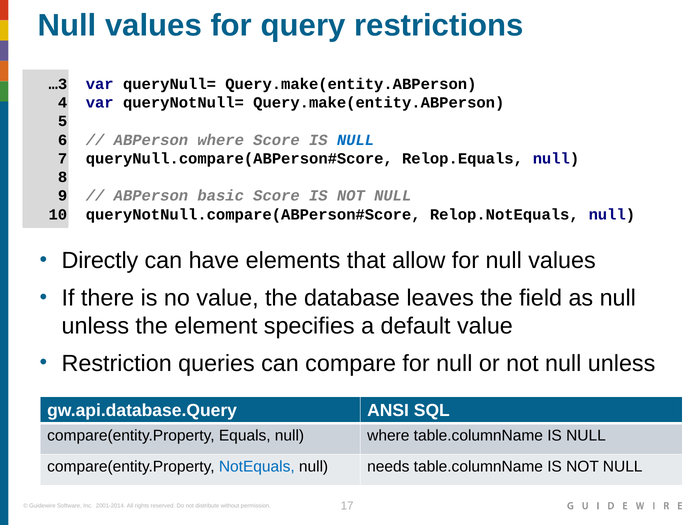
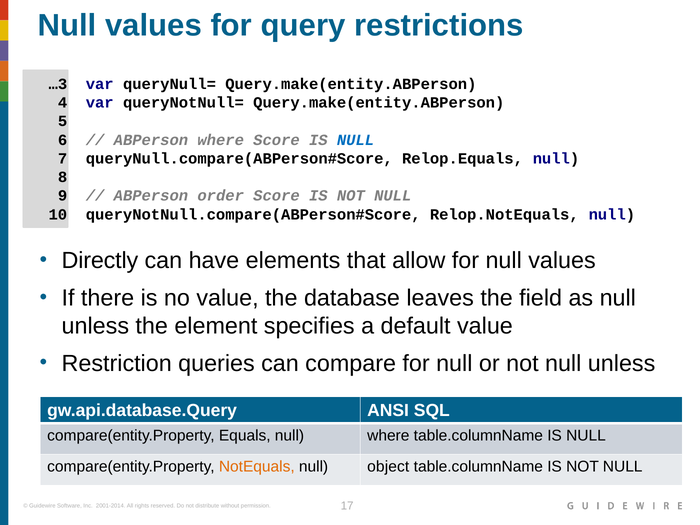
basic: basic -> order (221, 196)
NotEquals colour: blue -> orange (257, 467)
needs: needs -> object (388, 467)
